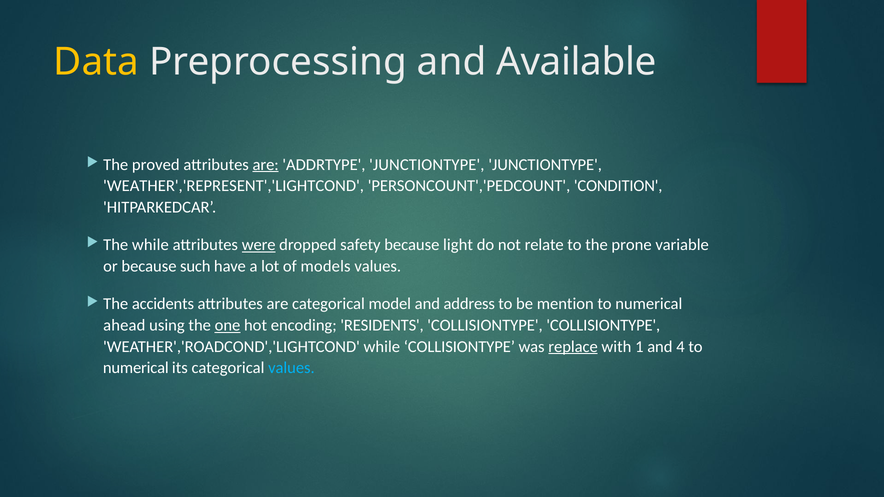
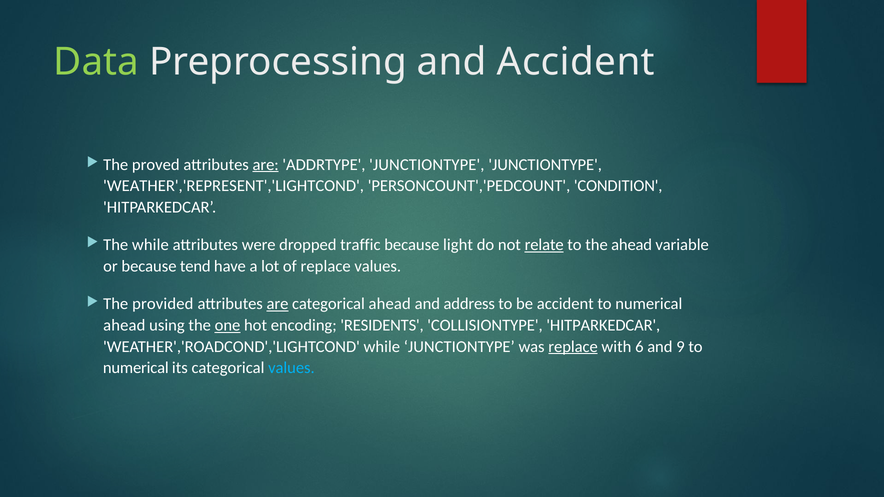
Data colour: yellow -> light green (96, 62)
and Available: Available -> Accident (576, 62)
were underline: present -> none (259, 245)
safety: safety -> traffic (360, 245)
relate underline: none -> present (544, 245)
the prone: prone -> ahead (632, 245)
such: such -> tend (195, 266)
of models: models -> replace (326, 266)
accidents: accidents -> provided (163, 304)
are underline: none -> present (277, 304)
categorical model: model -> ahead (390, 304)
be mention: mention -> accident (565, 304)
COLLISIONTYPE COLLISIONTYPE: COLLISIONTYPE -> HITPARKEDCAR (603, 325)
while COLLISIONTYPE: COLLISIONTYPE -> JUNCTIONTYPE (459, 347)
1: 1 -> 6 (639, 347)
4: 4 -> 9 (680, 347)
